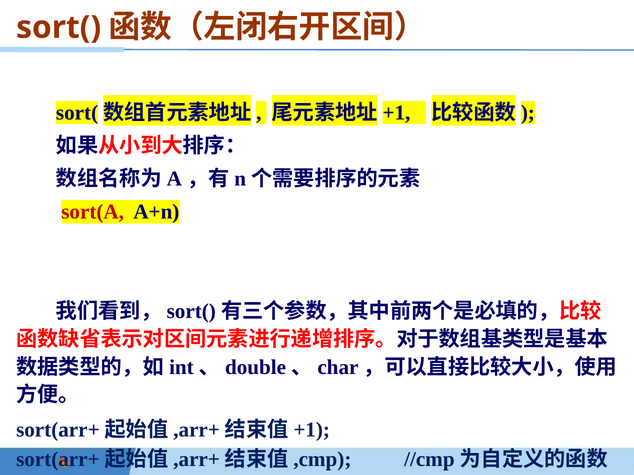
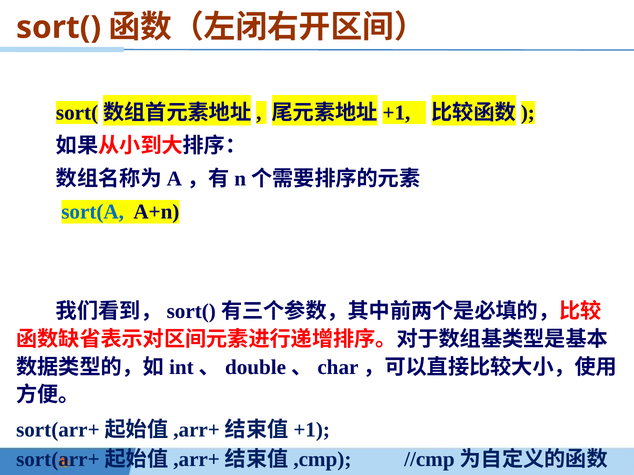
sort(A colour: red -> blue (93, 212)
